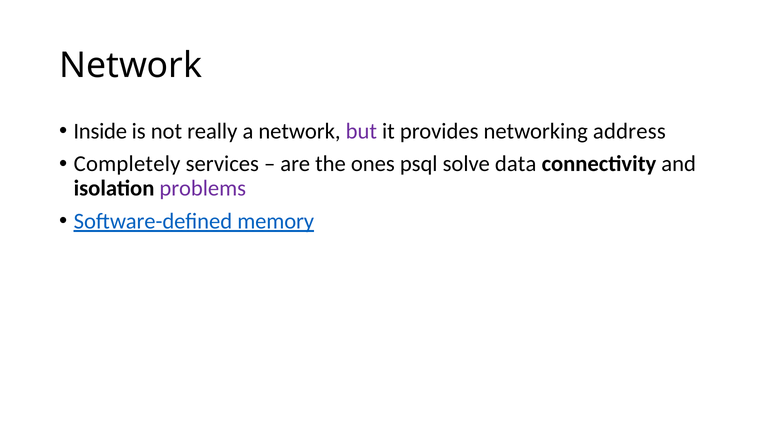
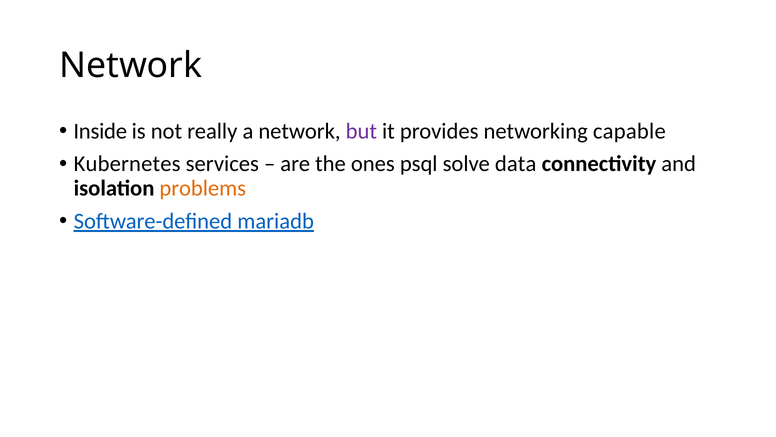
address: address -> capable (629, 131)
Completely: Completely -> Kubernetes (127, 164)
problems colour: purple -> orange (203, 188)
memory: memory -> mariadb (276, 221)
